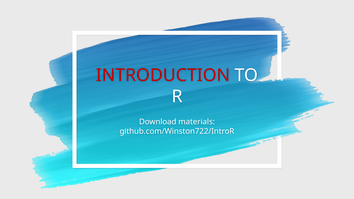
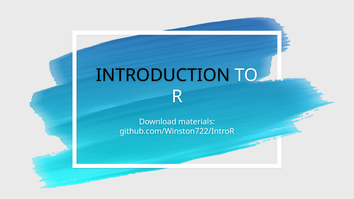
INTRODUCTION colour: red -> black (163, 75)
